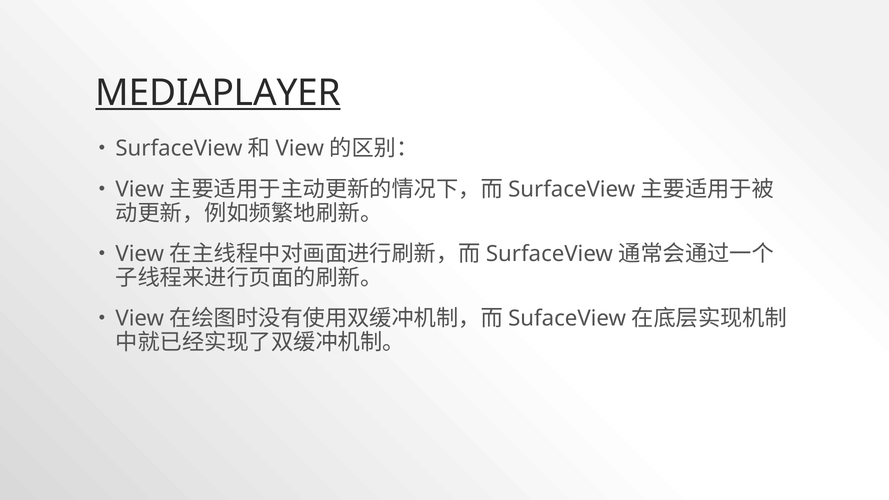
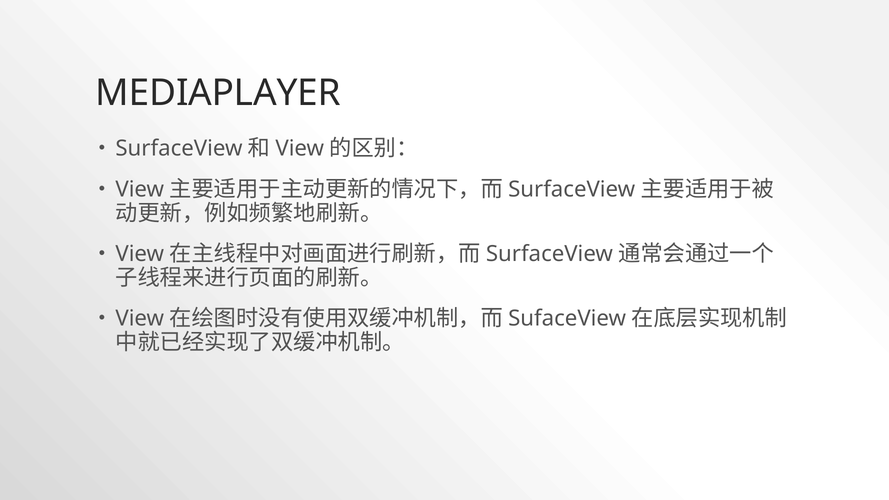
MEDIAPLAYER underline: present -> none (218, 93)
